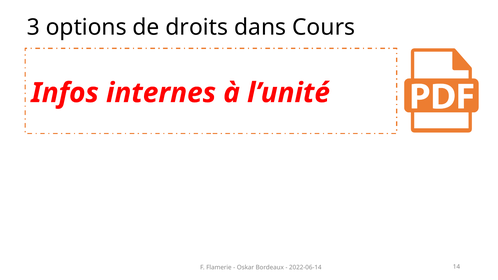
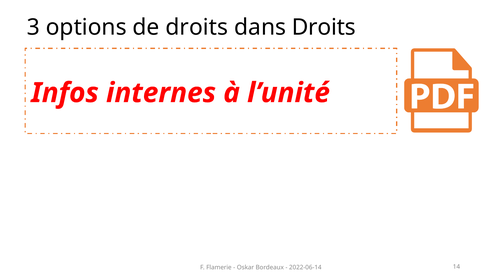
dans Cours: Cours -> Droits (324, 27)
